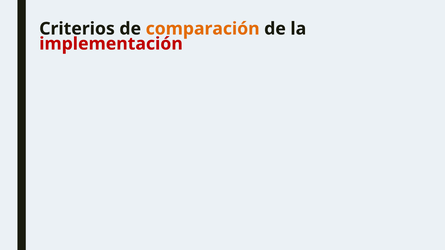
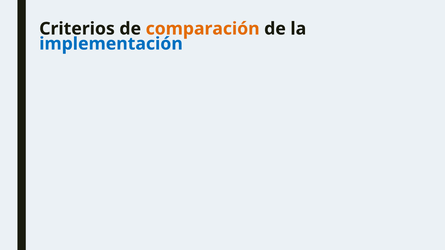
implementación colour: red -> blue (111, 44)
